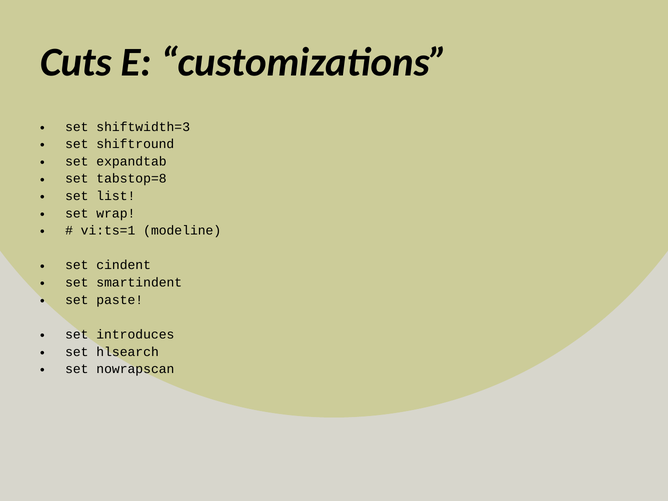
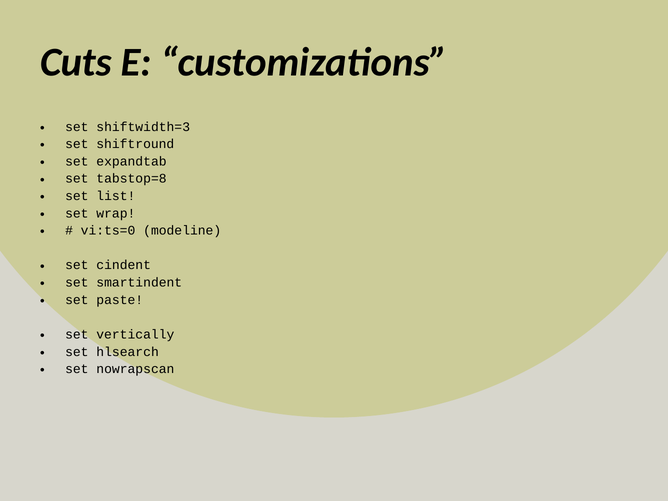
vi:ts=1: vi:ts=1 -> vi:ts=0 (108, 231)
introduces: introduces -> vertically (135, 334)
